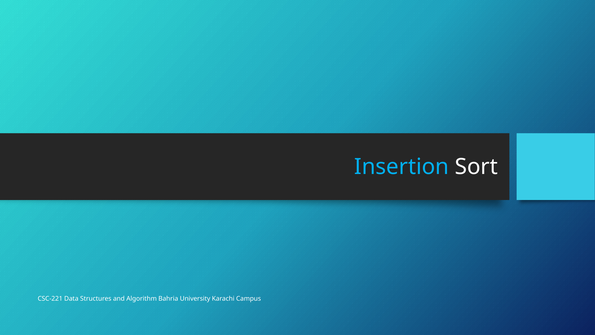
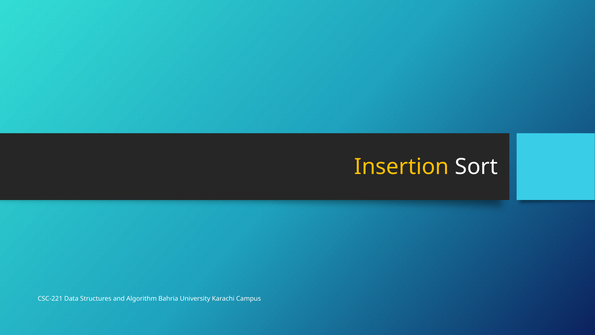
Insertion colour: light blue -> yellow (402, 167)
